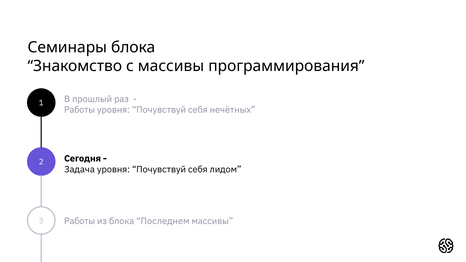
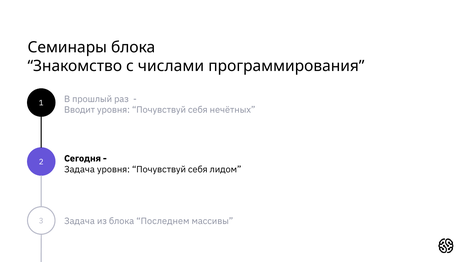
с массивы: массивы -> числами (171, 66)
Работы: Работы -> Вводит (80, 110)
Работы: Работы -> Задача (79, 221)
